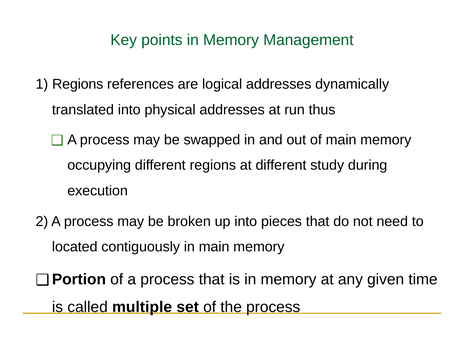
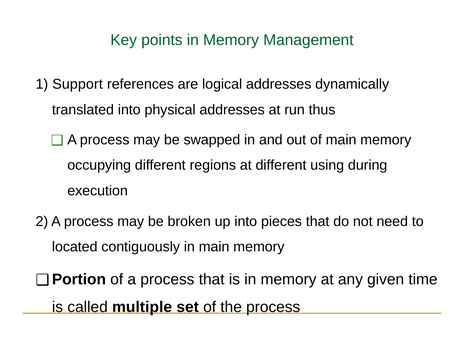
1 Regions: Regions -> Support (78, 84)
study: study -> using (327, 165)
